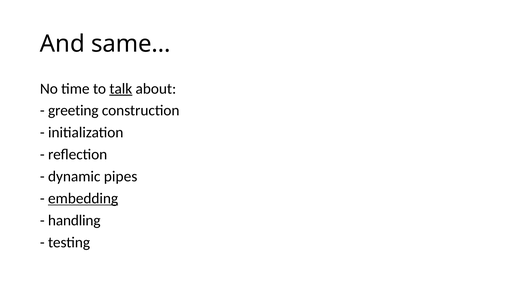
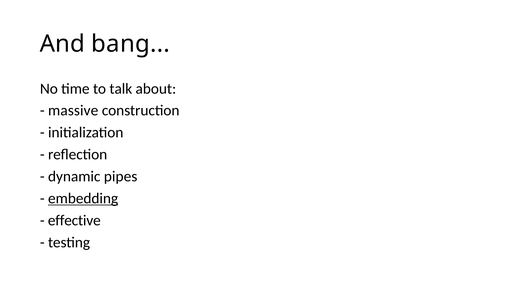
same: same -> bang (131, 44)
talk underline: present -> none (121, 89)
greeting: greeting -> massive (73, 111)
handling: handling -> effective (74, 220)
